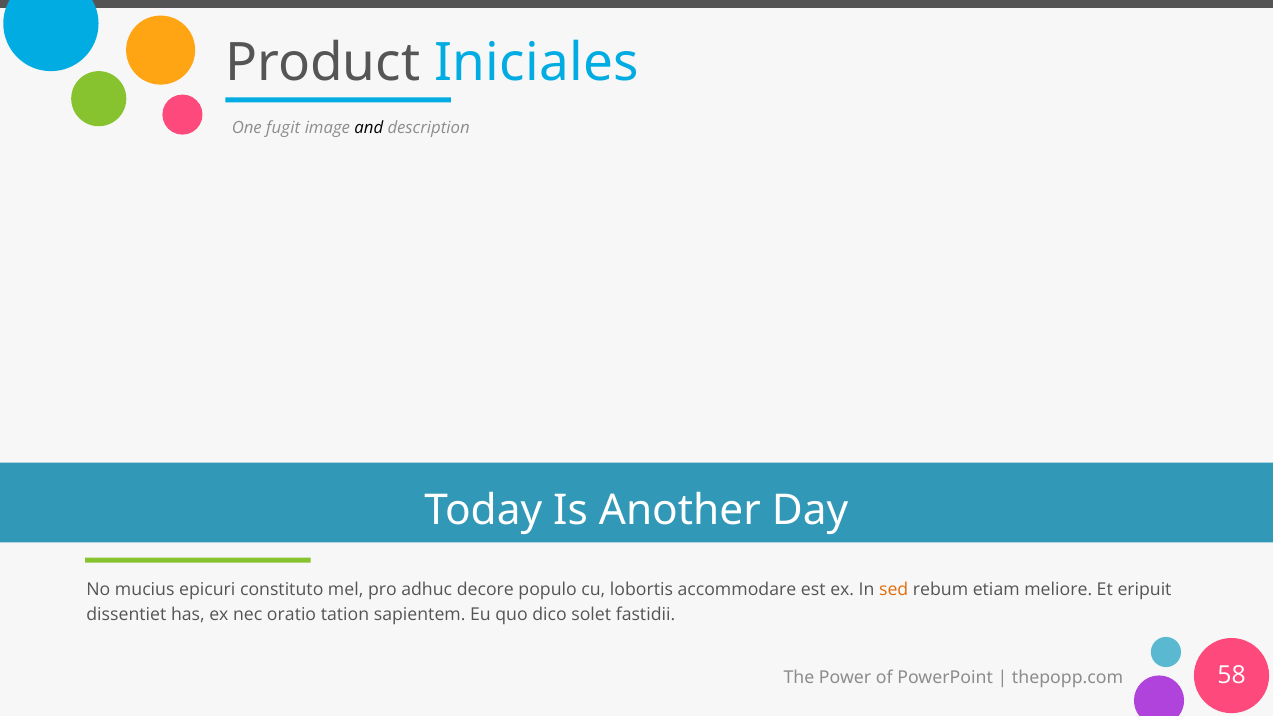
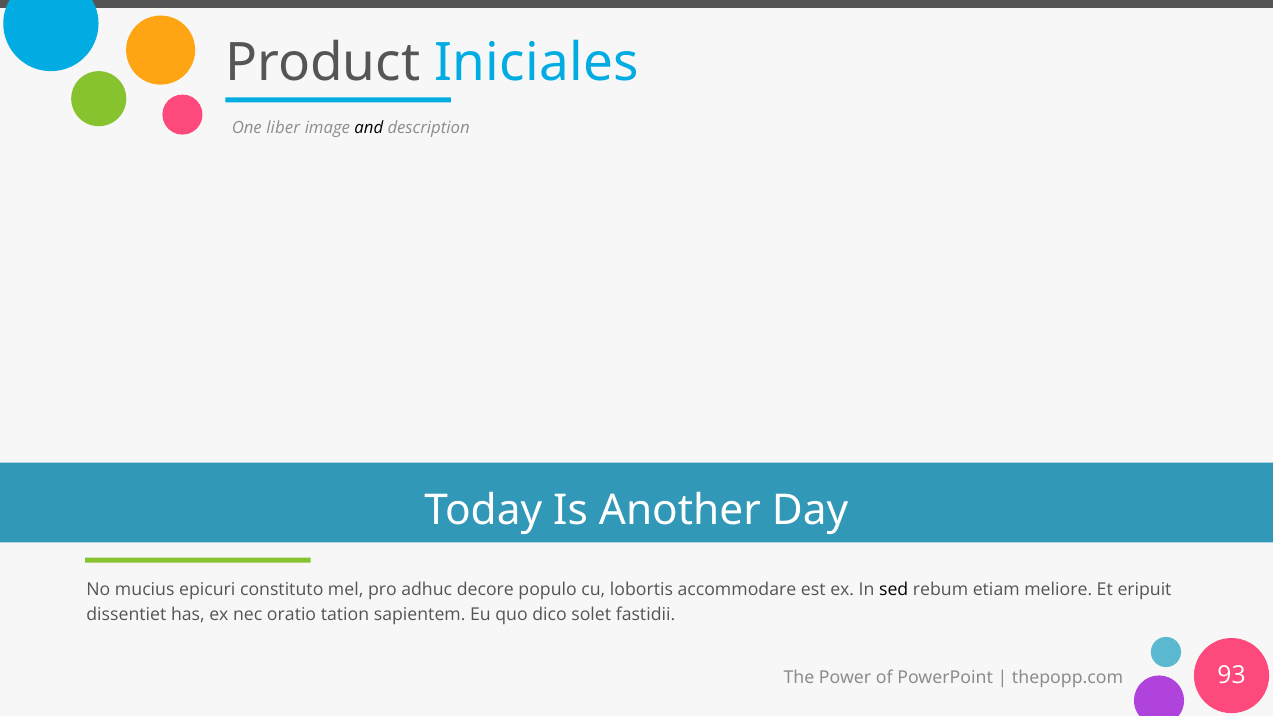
fugit: fugit -> liber (283, 128)
sed colour: orange -> black (894, 590)
58: 58 -> 93 (1232, 675)
